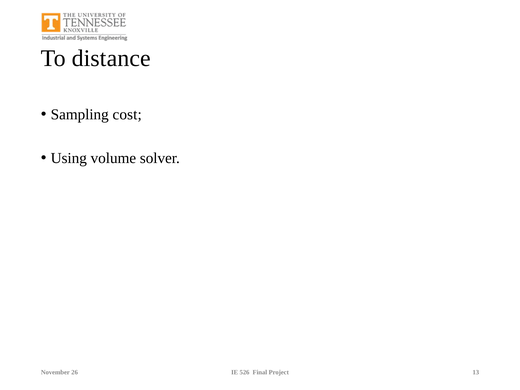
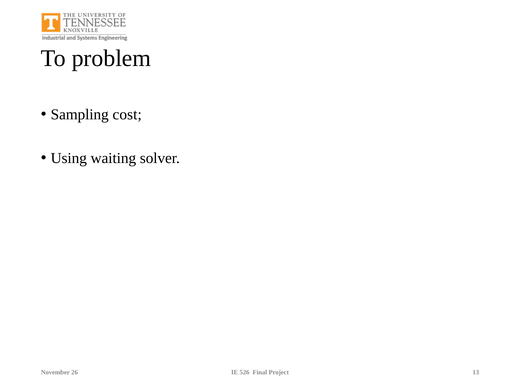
distance: distance -> problem (111, 58)
volume: volume -> waiting (113, 158)
